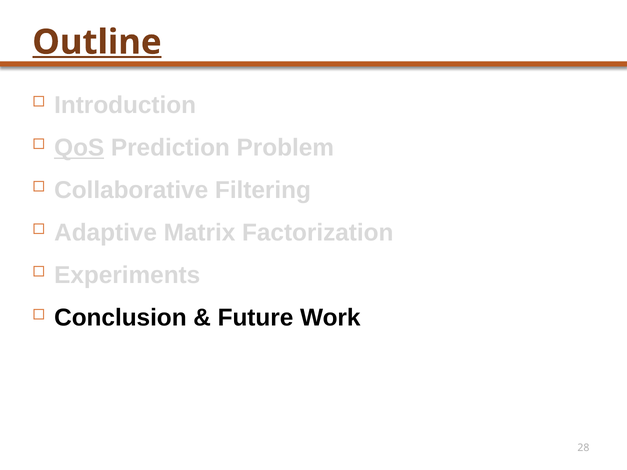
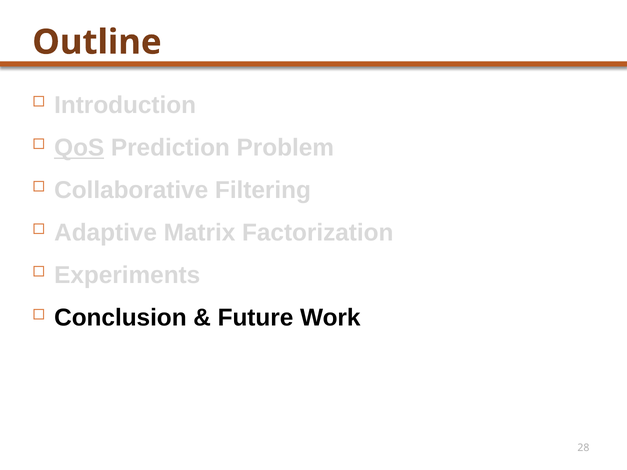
Outline underline: present -> none (97, 42)
